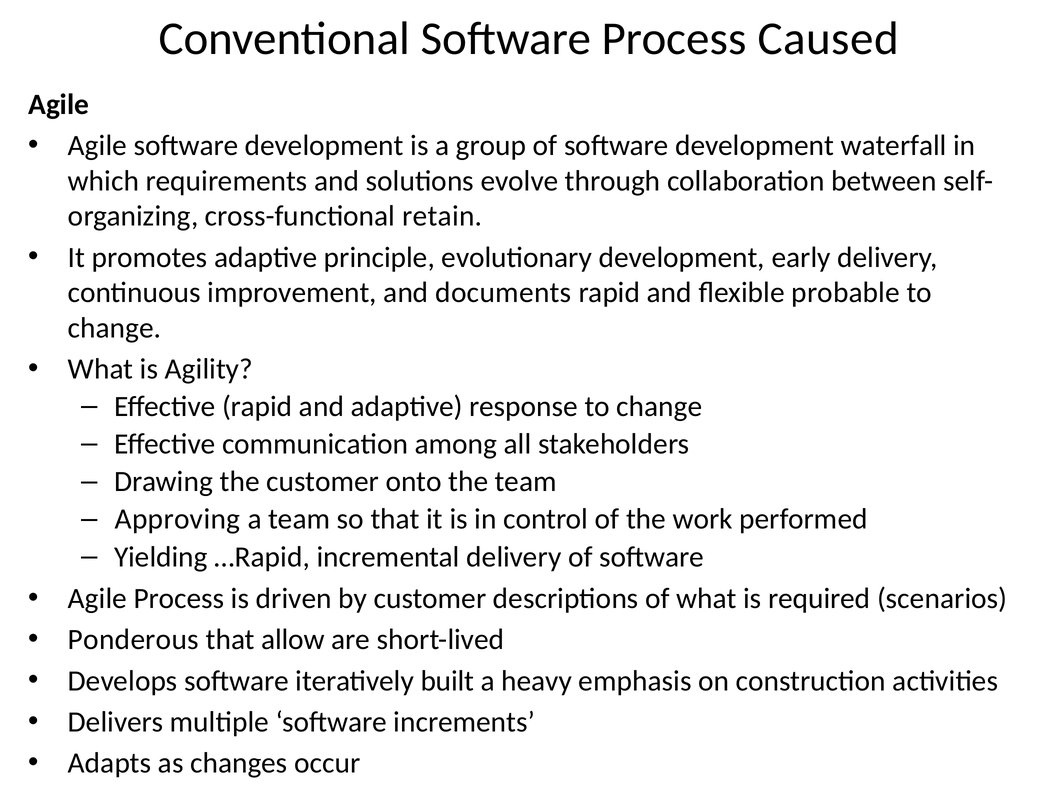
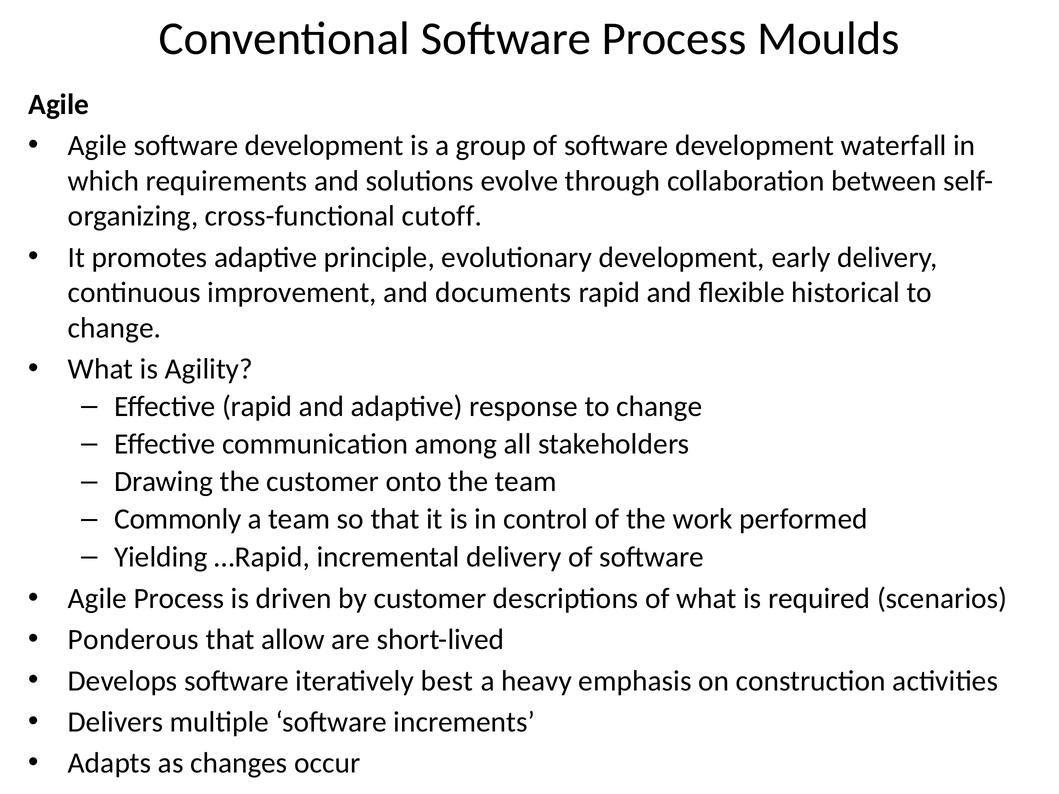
Caused: Caused -> Moulds (828, 39)
retain: retain -> cutoff (442, 216)
probable: probable -> historical (846, 293)
Approving: Approving -> Commonly (178, 519)
built: built -> best (447, 681)
